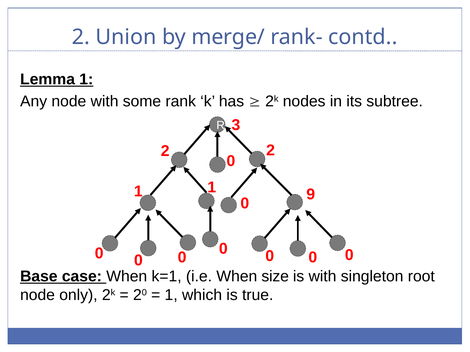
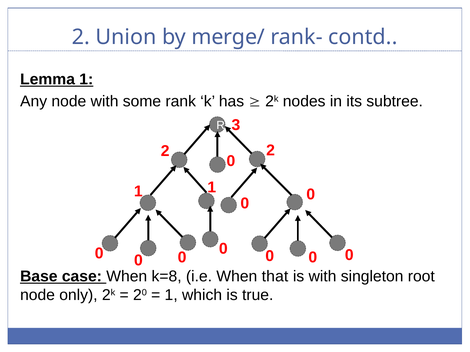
1 9: 9 -> 0 (311, 195)
k=1: k=1 -> k=8 (167, 277)
size: size -> that (275, 277)
